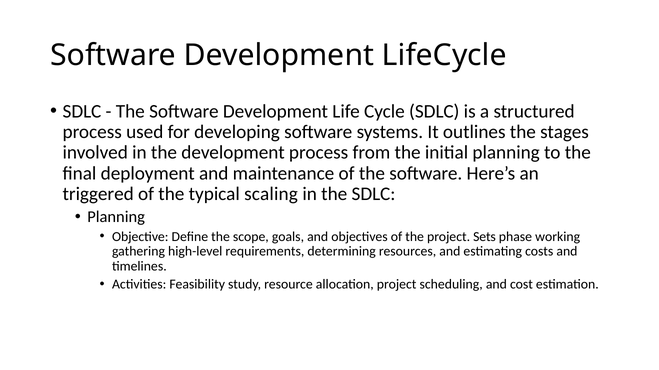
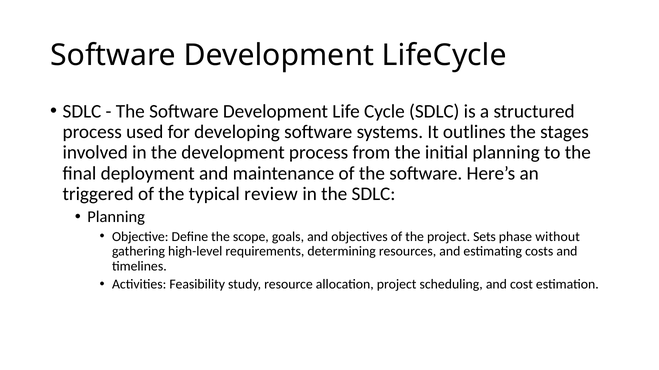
scaling: scaling -> review (271, 194)
working: working -> without (558, 237)
